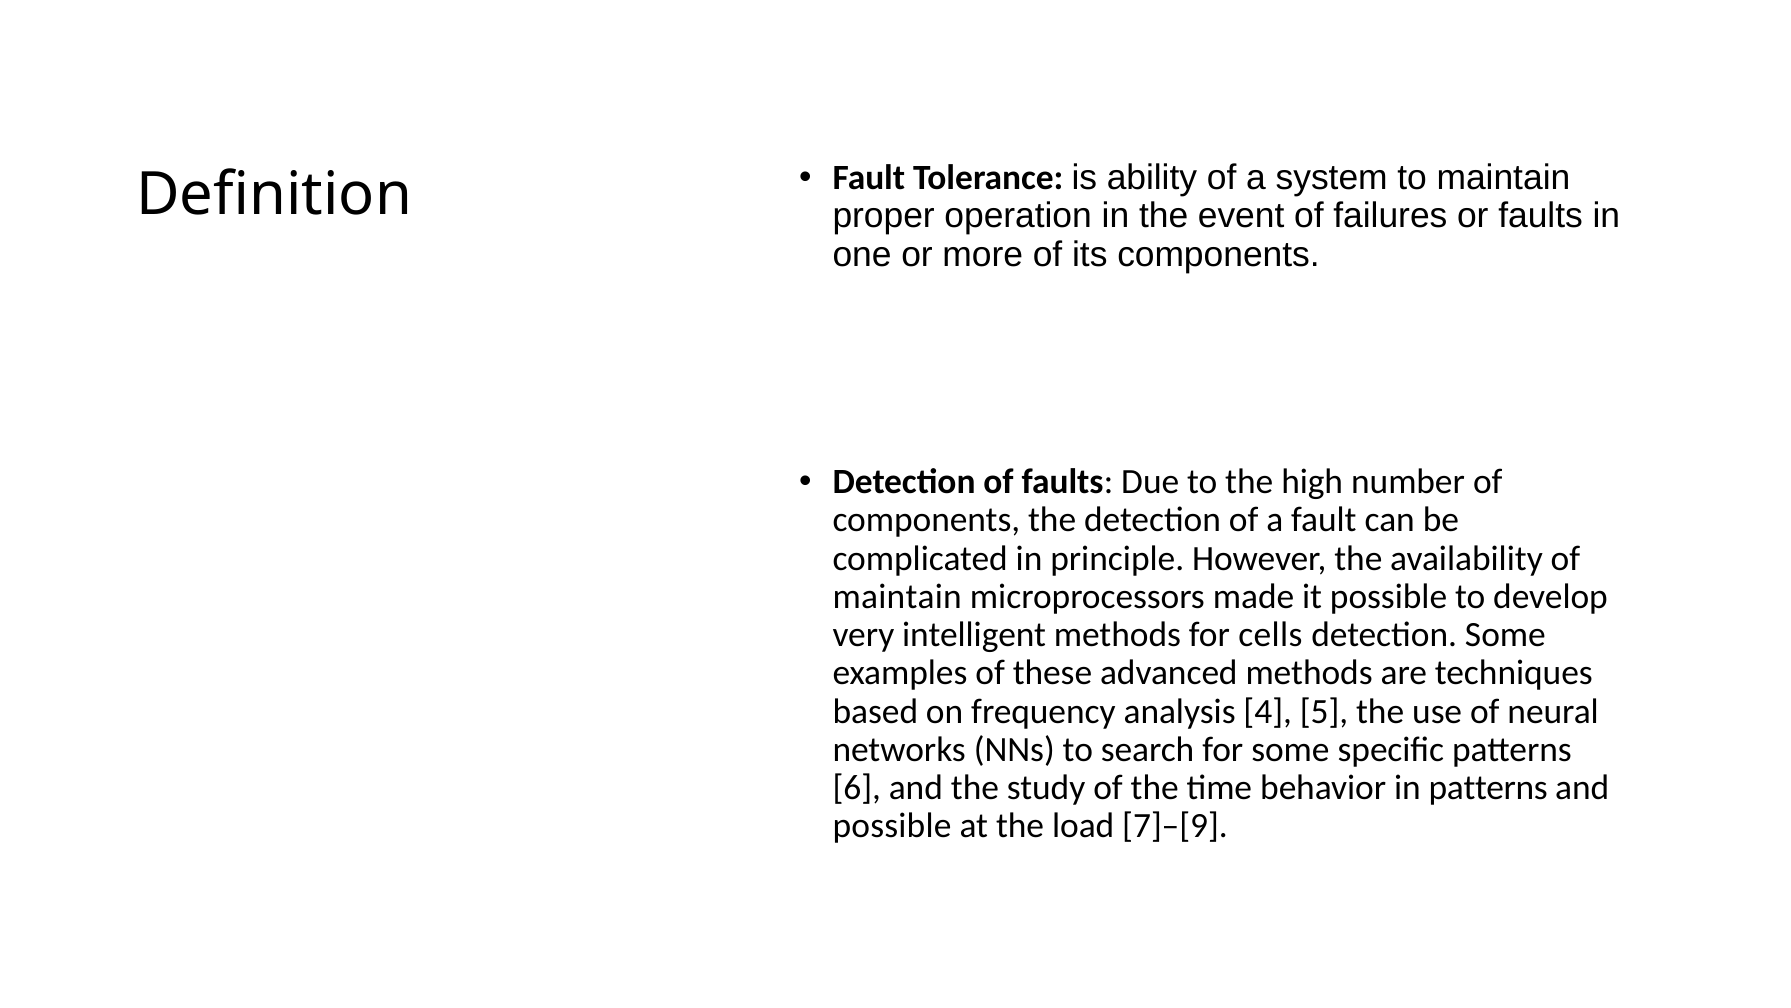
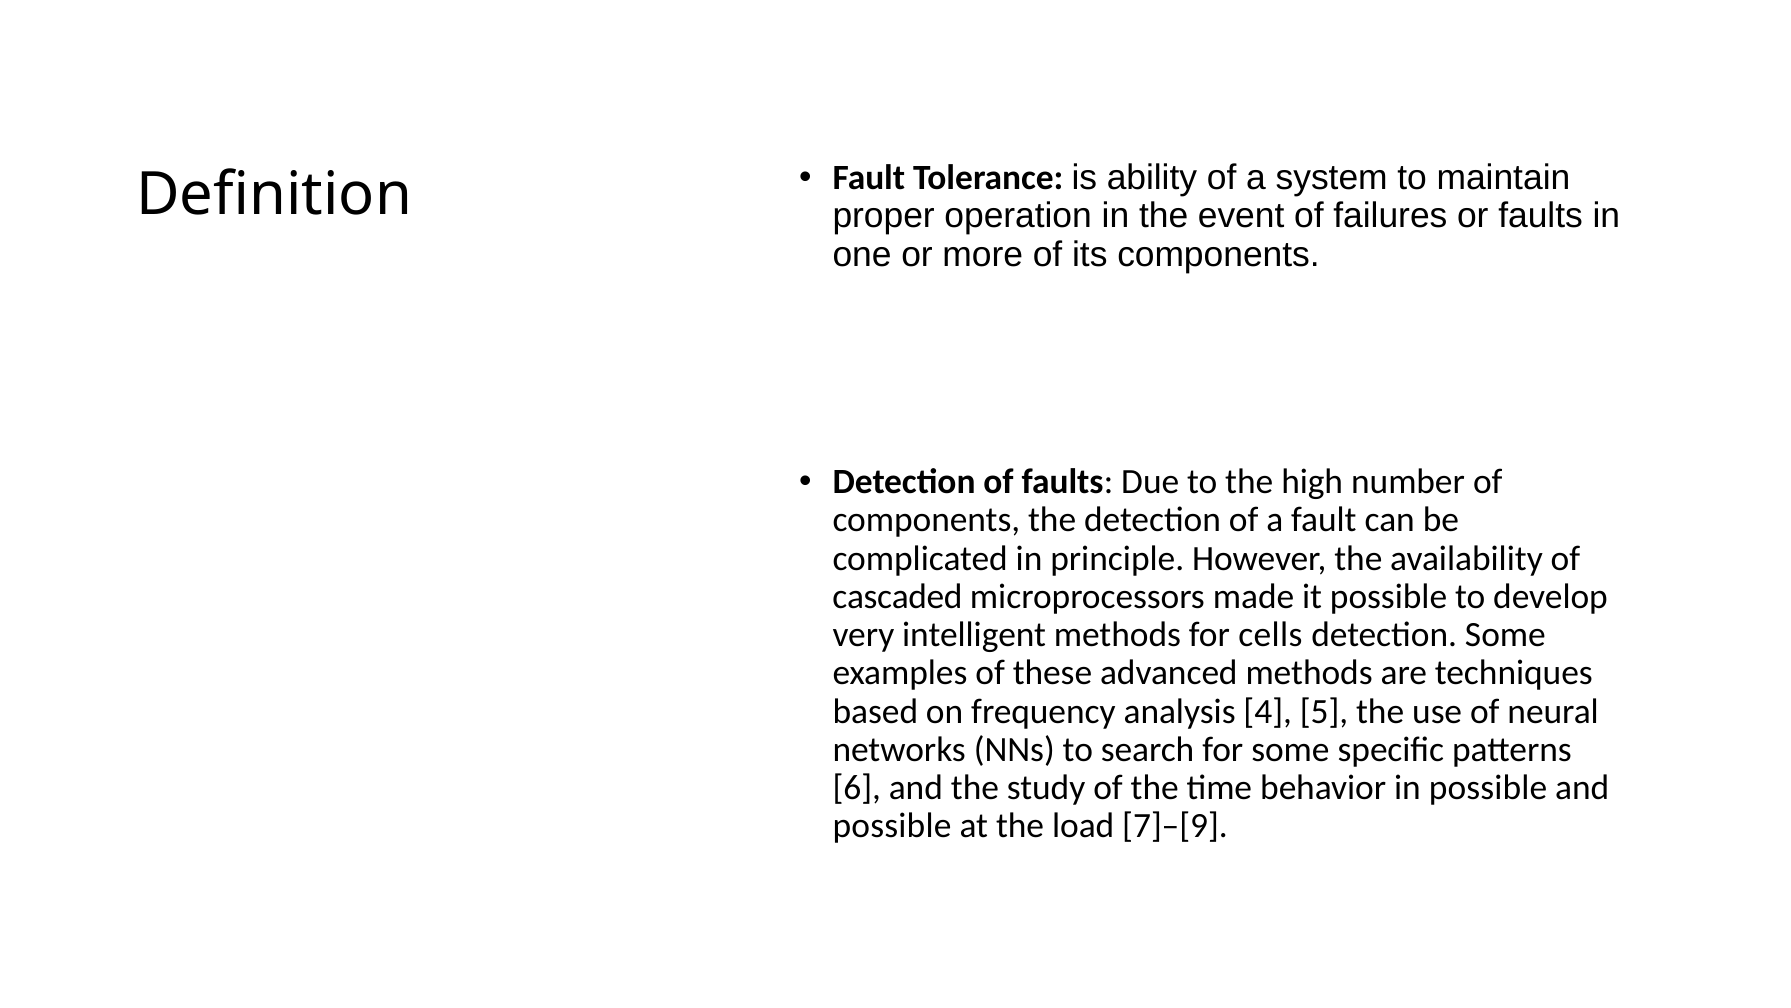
maintain: maintain -> cascaded (898, 596)
in patterns: patterns -> possible (1488, 788)
